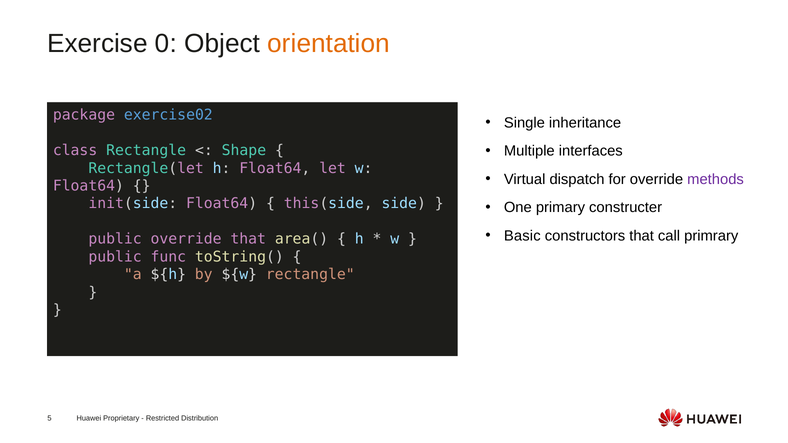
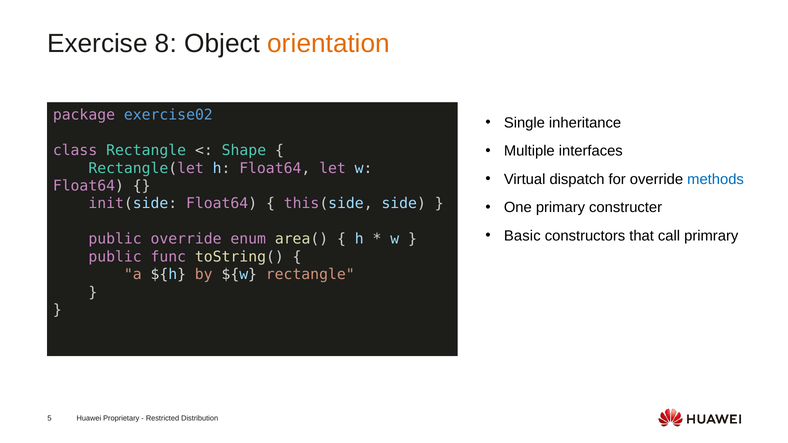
0: 0 -> 8 (166, 44)
methods colour: purple -> blue (716, 179)
override that: that -> enum (248, 239)
